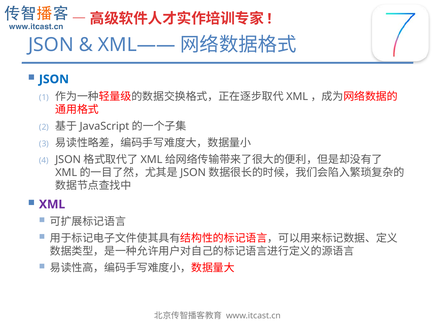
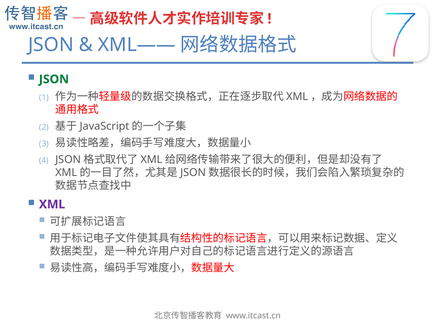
JSON colour: blue -> green (54, 79)
